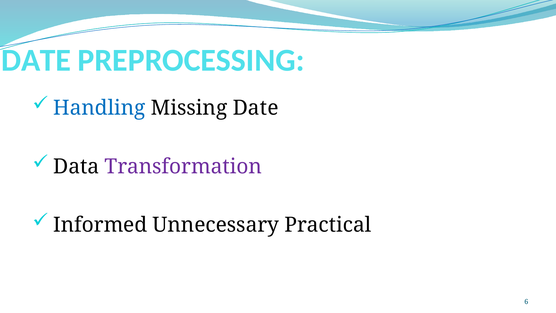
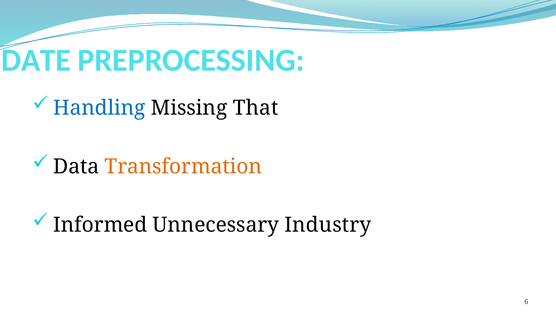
Missing Date: Date -> That (256, 108)
Transformation colour: purple -> orange (183, 166)
Practical: Practical -> Industry (328, 225)
